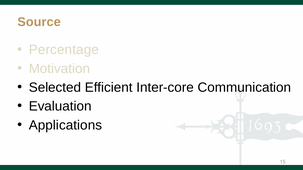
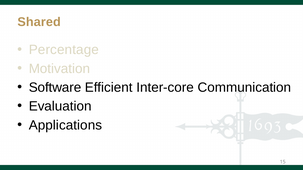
Source: Source -> Shared (39, 22)
Selected: Selected -> Software (55, 88)
